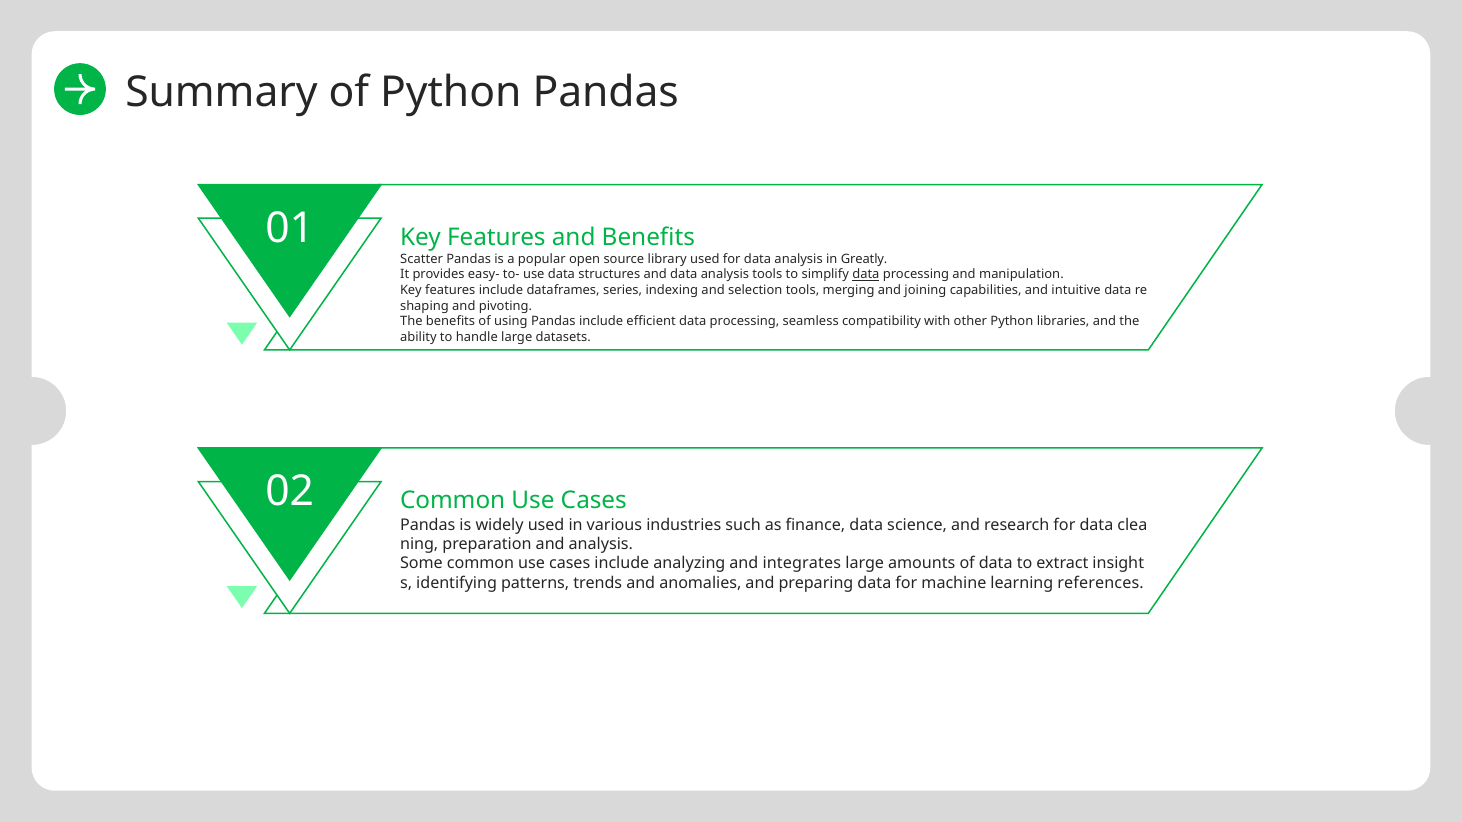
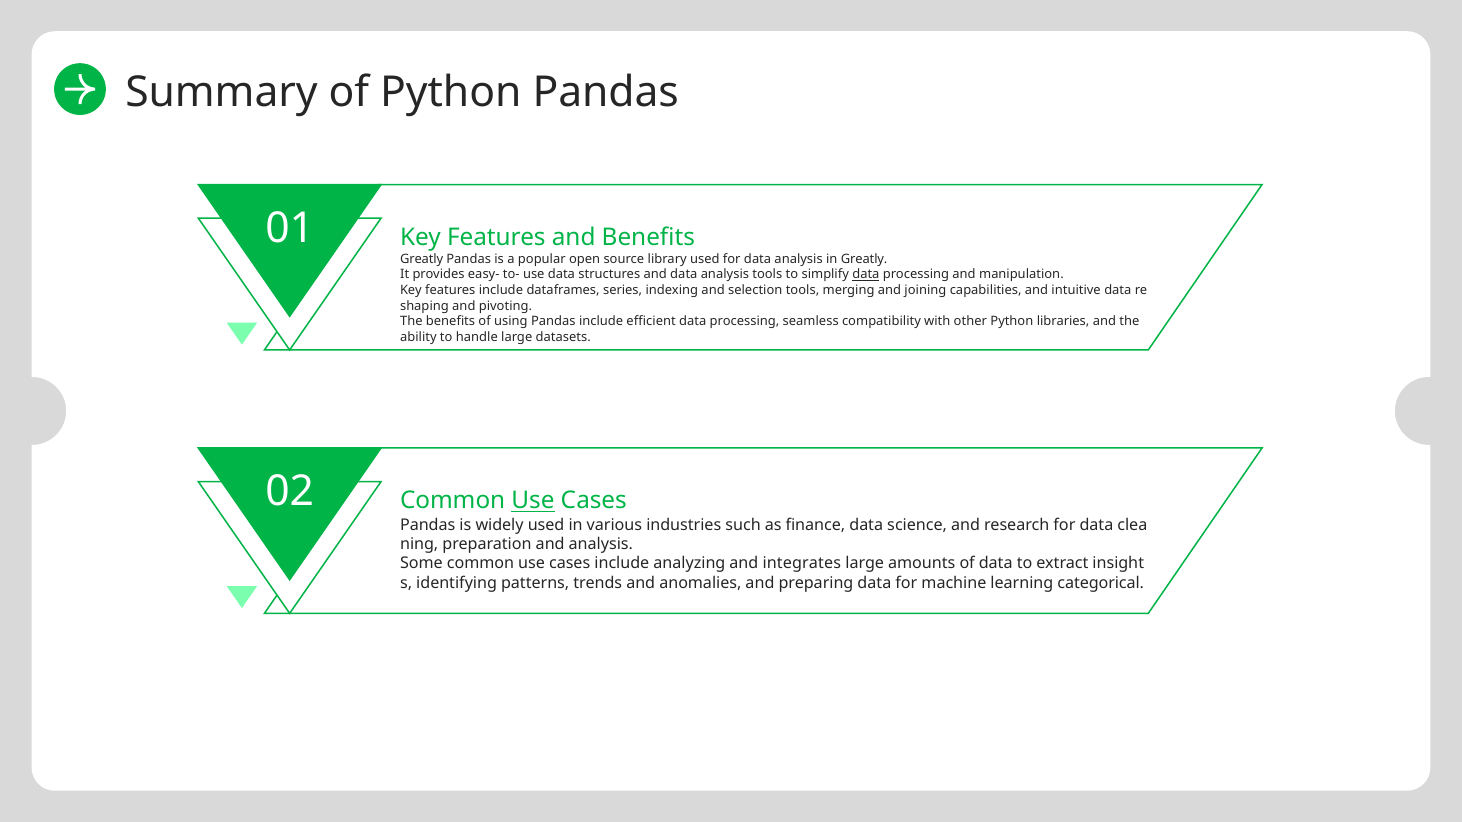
Scatter: Scatter -> Greatly (422, 259)
Use underline: none -> present (533, 501)
references: references -> categorical (1101, 583)
